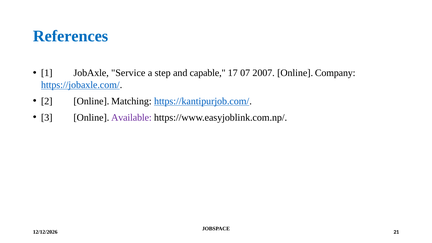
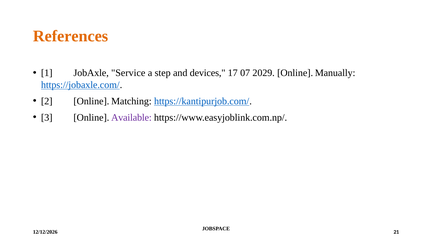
References colour: blue -> orange (71, 36)
capable: capable -> devices (208, 73)
2007: 2007 -> 2029 (264, 73)
Company: Company -> Manually (335, 73)
